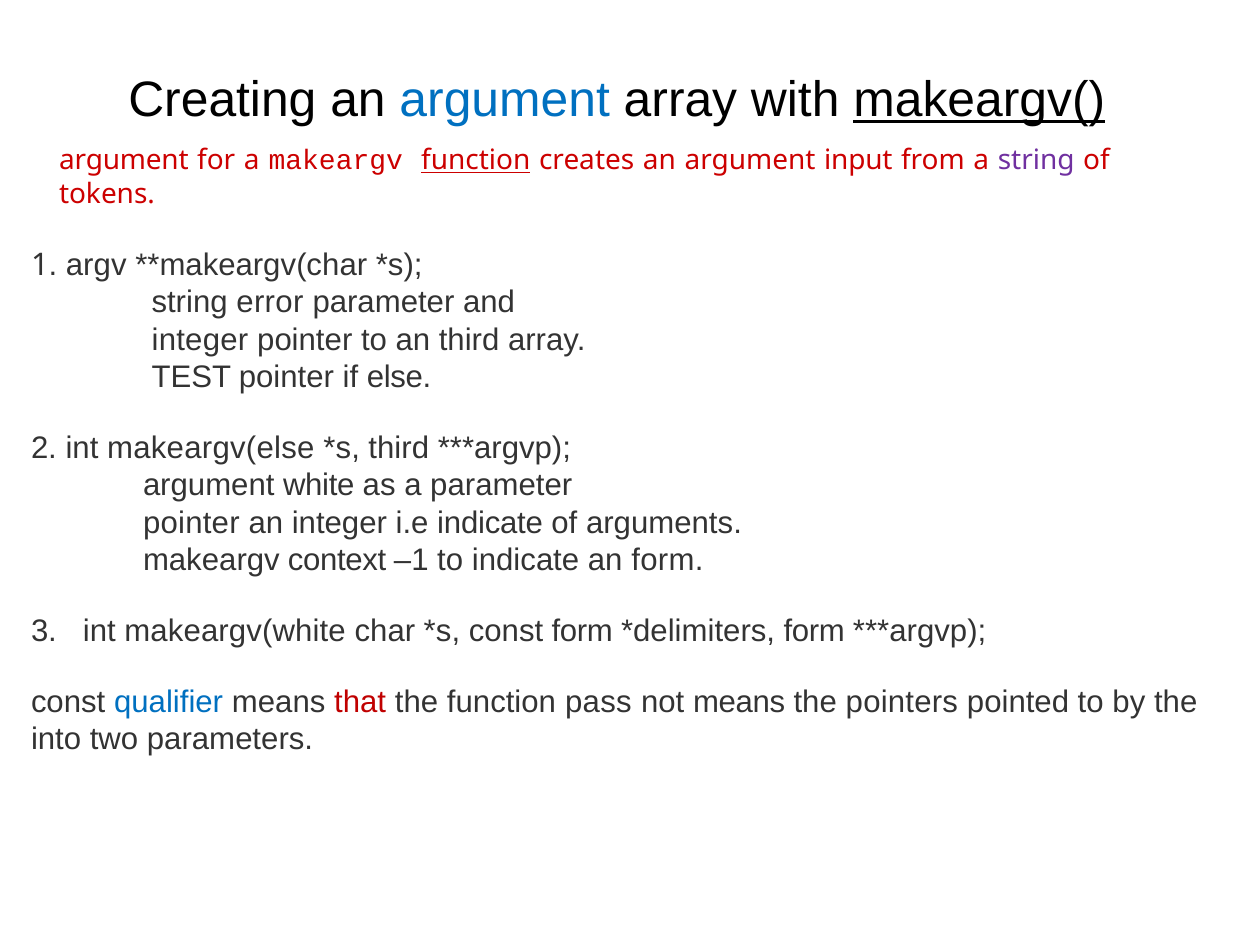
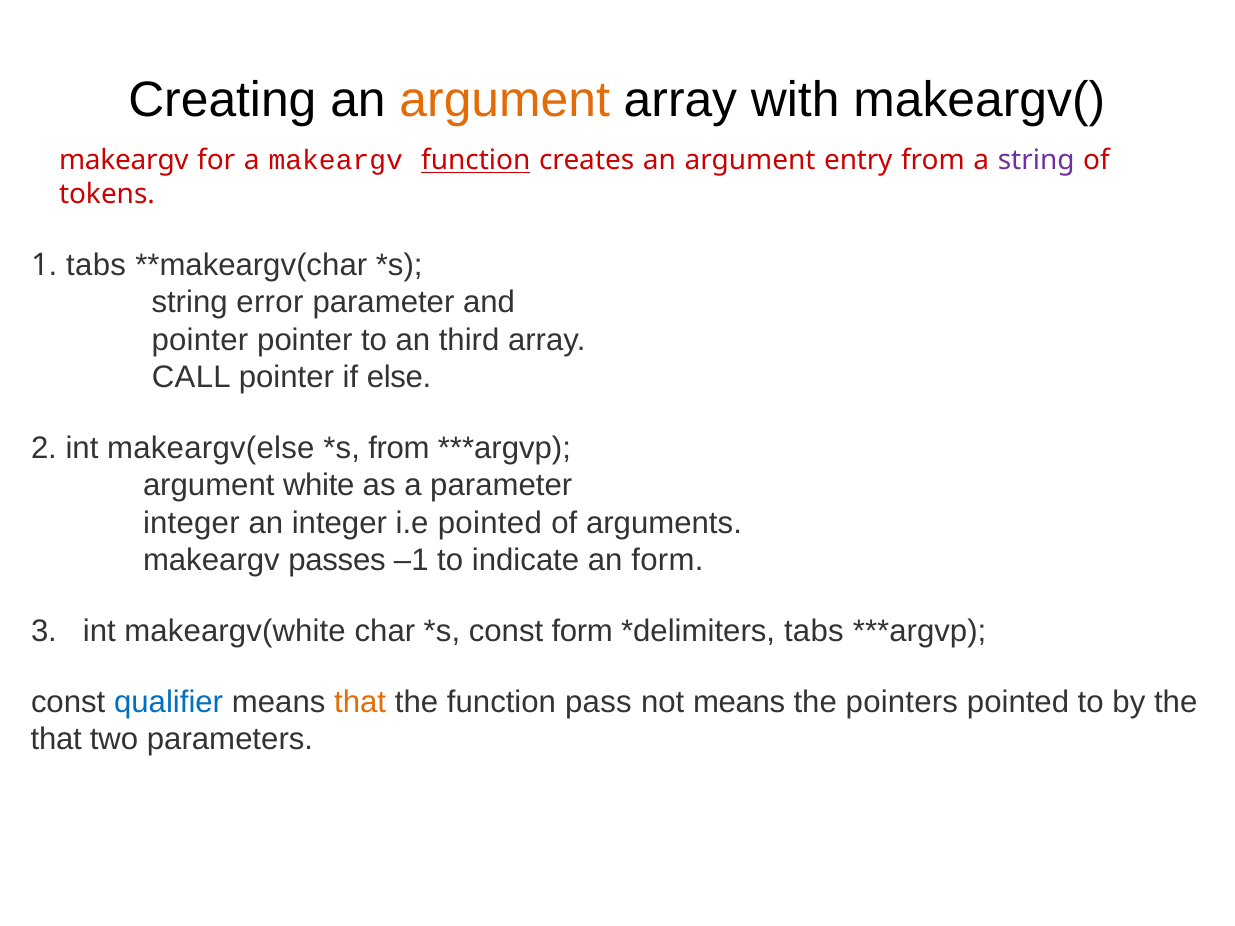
argument colour: blue -> orange (505, 100)
makeargv( underline: present -> none (979, 100)
argument: argument -> makeargv (124, 161)
input: input -> entry (858, 161)
argv: argv -> tabs (96, 265)
integer: integer -> pointer (200, 340)
TEST: TEST -> CALL (191, 377)
third: third -> from (399, 448)
pointer: pointer -> integer (191, 523)
i.e indicate: indicate -> pointed (490, 523)
context: context -> passes (337, 560)
form: form -> tabs (814, 631)
that colour: red -> orange (360, 702)
into: into -> that (56, 740)
